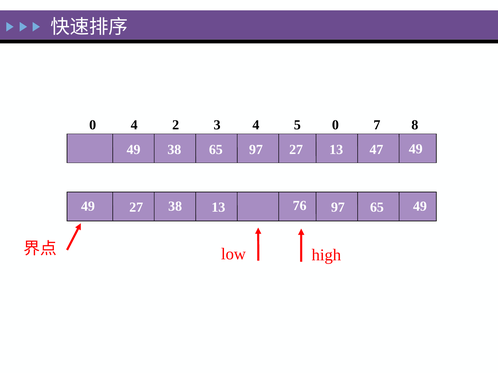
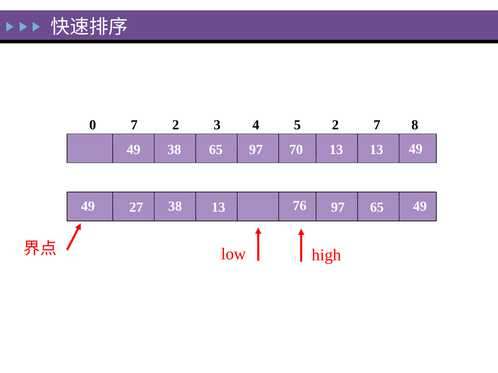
0 4: 4 -> 7 (134, 125)
5 0: 0 -> 2 (335, 125)
97 27: 27 -> 70 (296, 150)
47: 47 -> 13 (376, 150)
